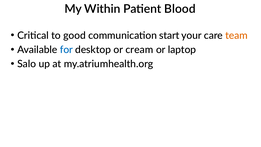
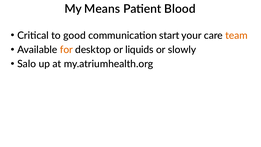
Within: Within -> Means (102, 9)
for colour: blue -> orange (66, 50)
cream: cream -> liquids (139, 50)
laptop: laptop -> slowly (182, 50)
